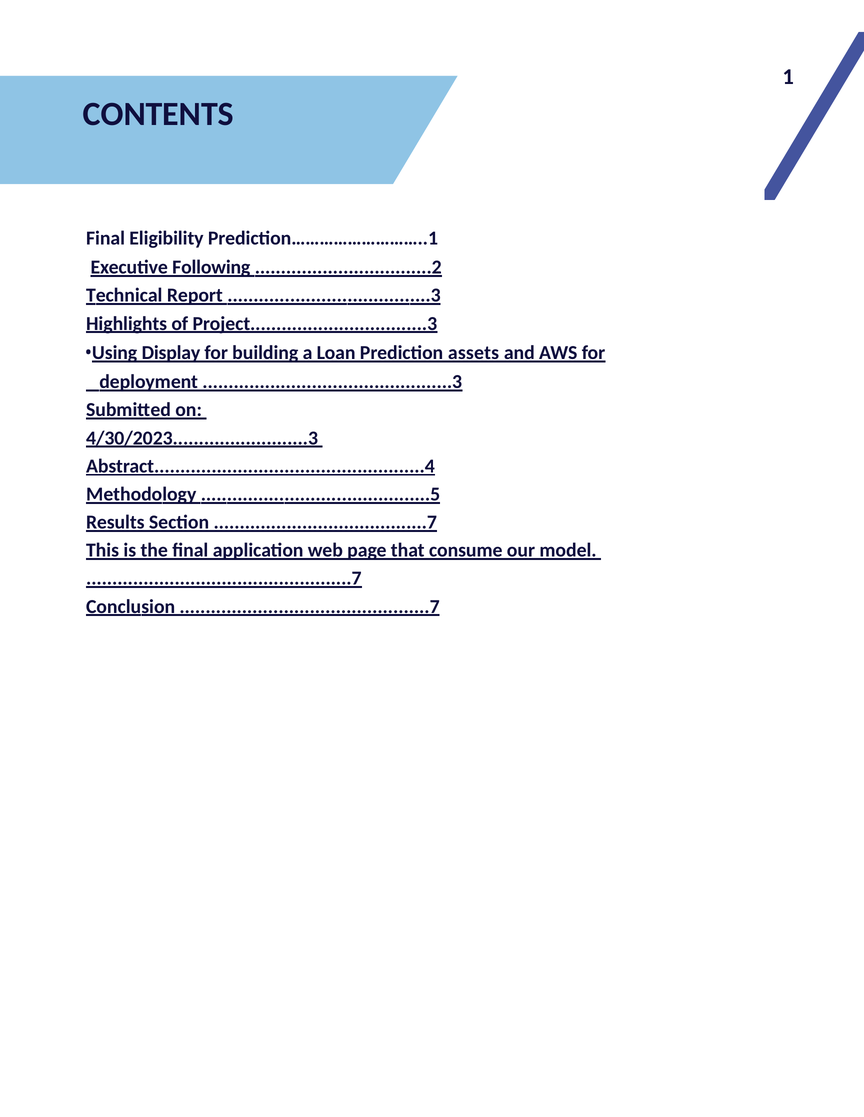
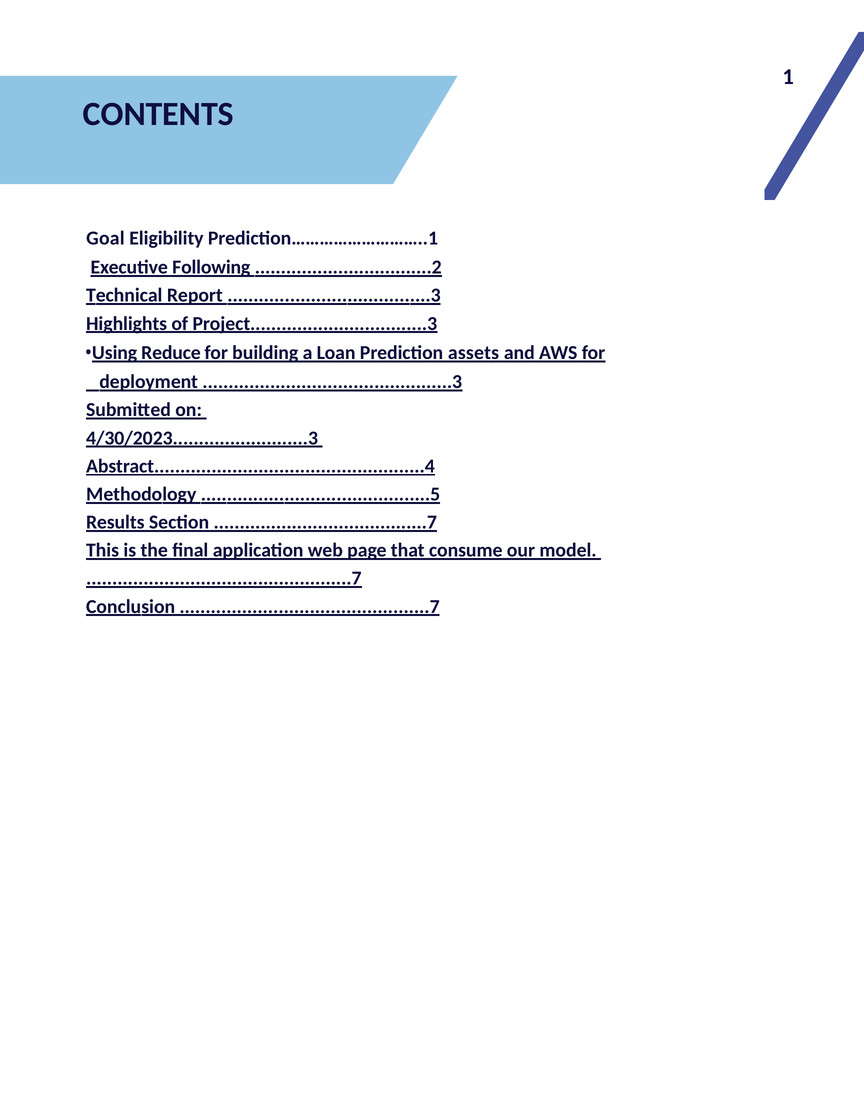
Final: Final -> Goal (105, 238)
Display: Display -> Reduce (171, 353)
